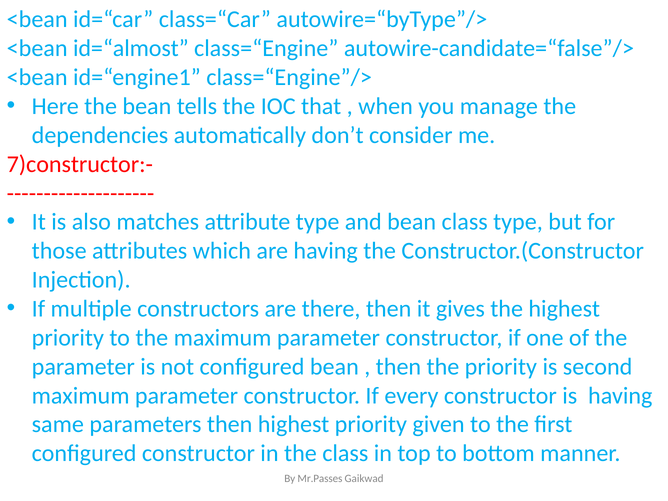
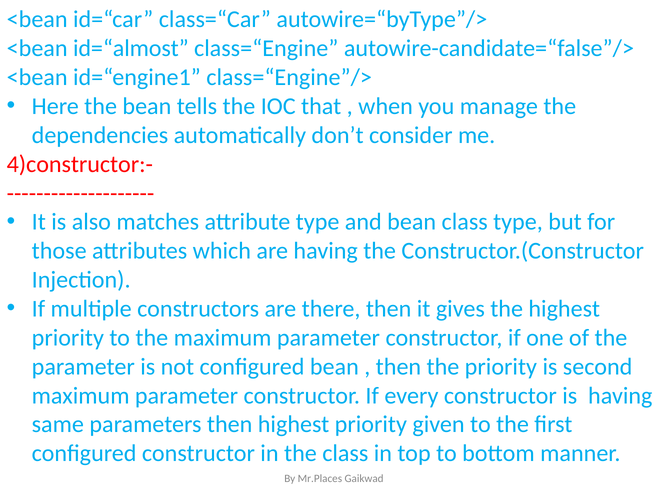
7)constructor:-: 7)constructor:- -> 4)constructor:- (80, 164)
Mr.Passes: Mr.Passes -> Mr.Places (320, 478)
